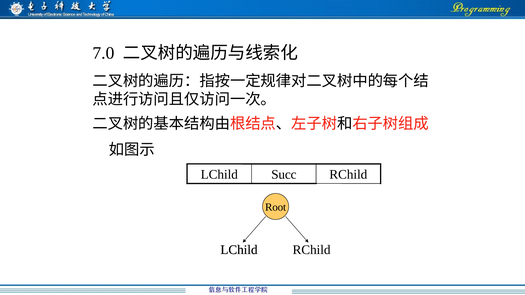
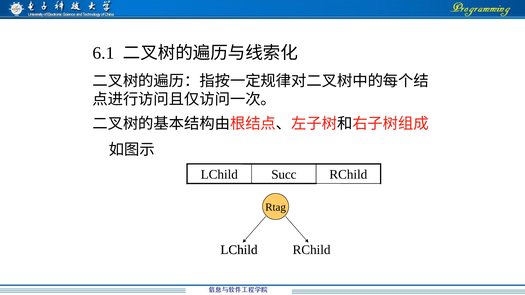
7.0: 7.0 -> 6.1 (103, 53)
Root: Root -> Rtag (276, 207)
